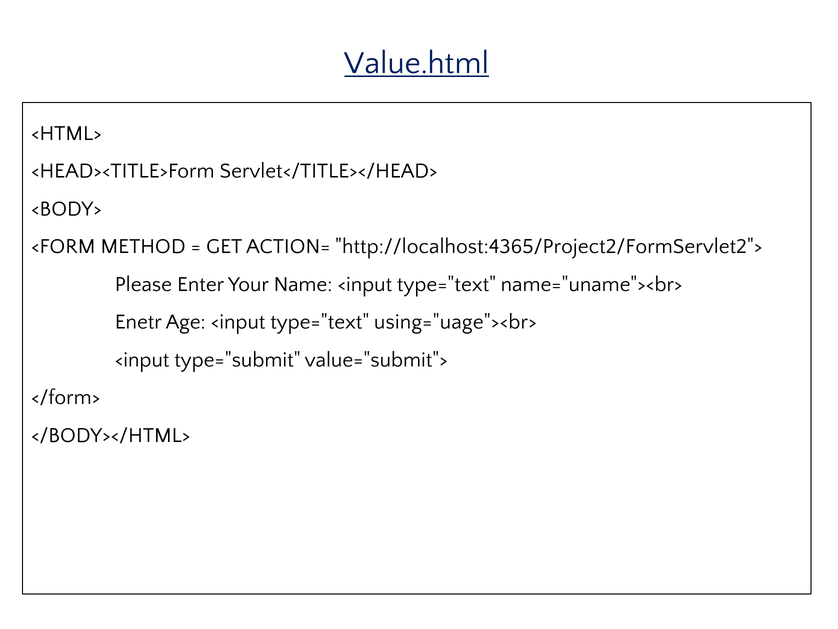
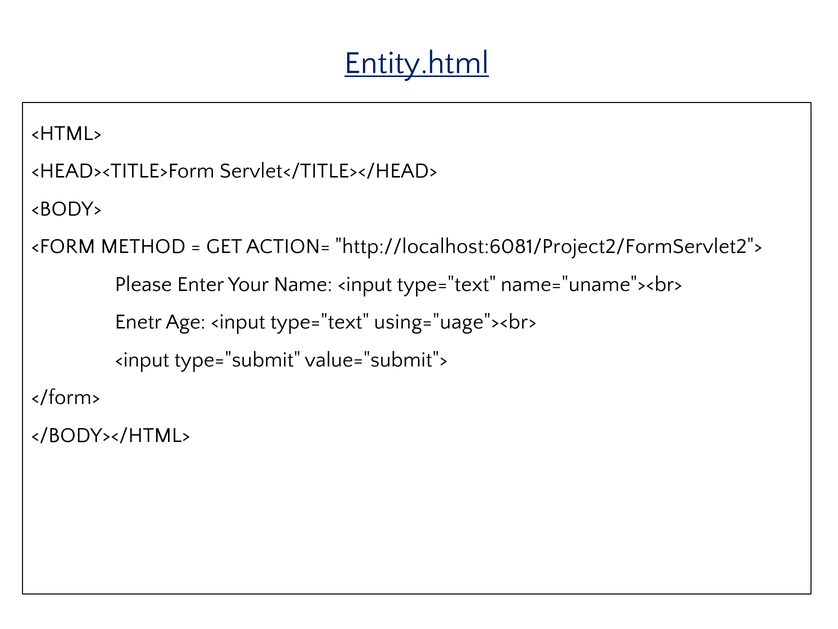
Value.html: Value.html -> Entity.html (417, 63)
http://localhost:4365/Project2/FormServlet2">: http://localhost:4365/Project2/FormServlet2"> -> http://localhost:6081/Project2/FormServlet2"> (549, 246)
